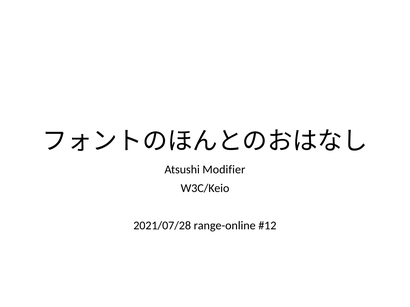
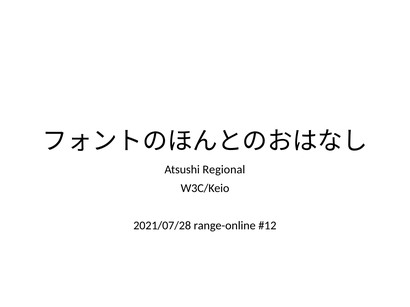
Modifier: Modifier -> Regional (224, 170)
